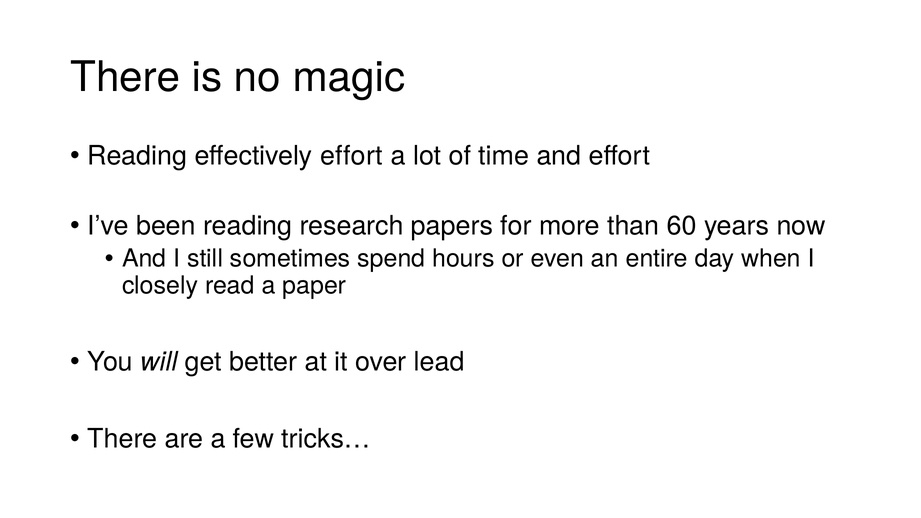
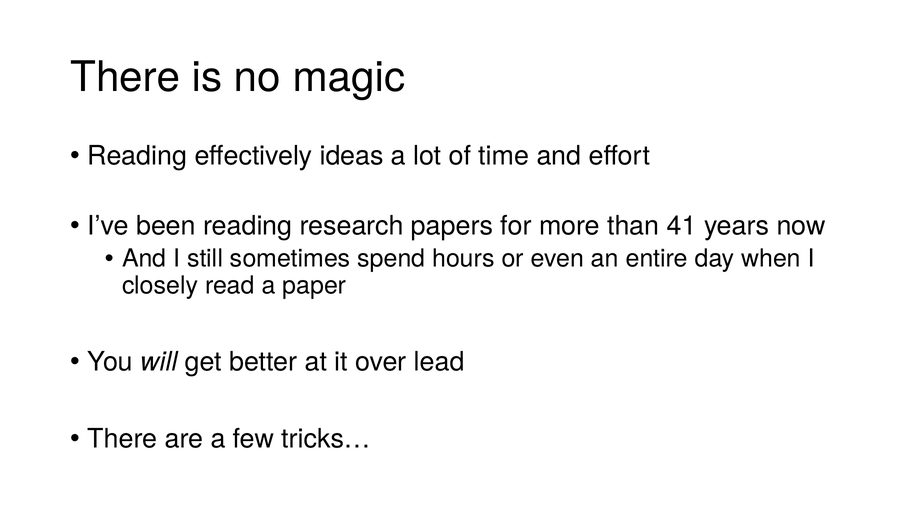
effectively effort: effort -> ideas (352, 156)
60: 60 -> 41 (682, 226)
